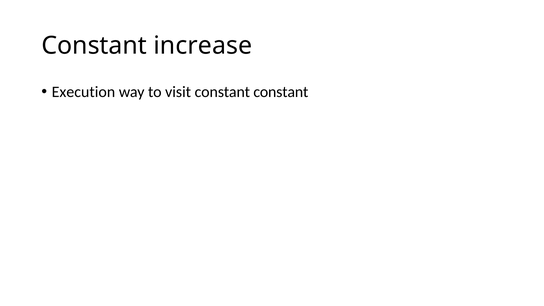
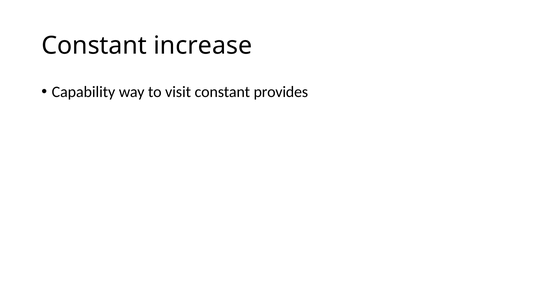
Execution: Execution -> Capability (83, 92)
constant constant: constant -> provides (281, 92)
